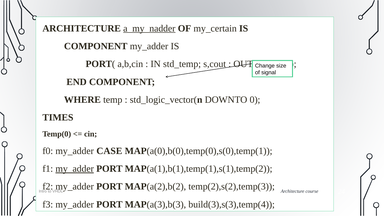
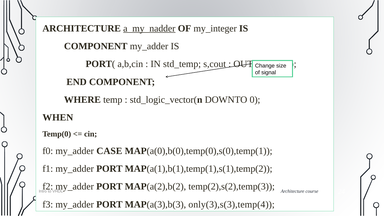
my_certain: my_certain -> my_integer (215, 28)
TIMES: TIMES -> WHEN (58, 118)
my_adder underline: present -> none (75, 169)
build(3),s(3),temp(4: build(3),s(3),temp(4 -> only(3),s(3),temp(4 (232, 204)
